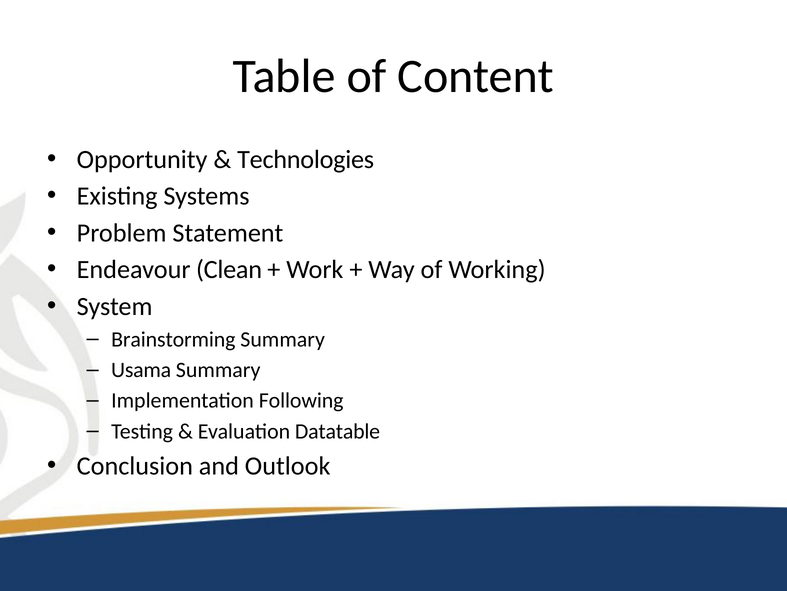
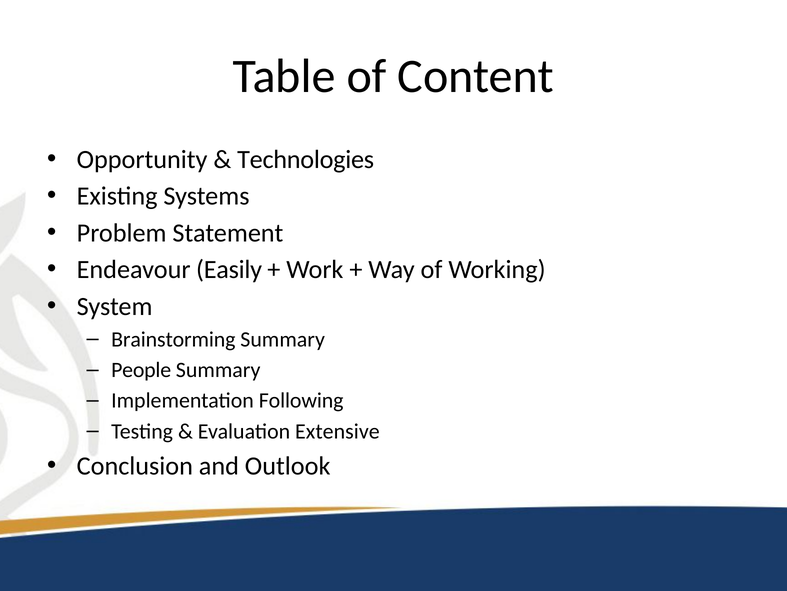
Clean: Clean -> Easily (229, 269)
Usama: Usama -> People (141, 370)
Datatable: Datatable -> Extensive (337, 431)
